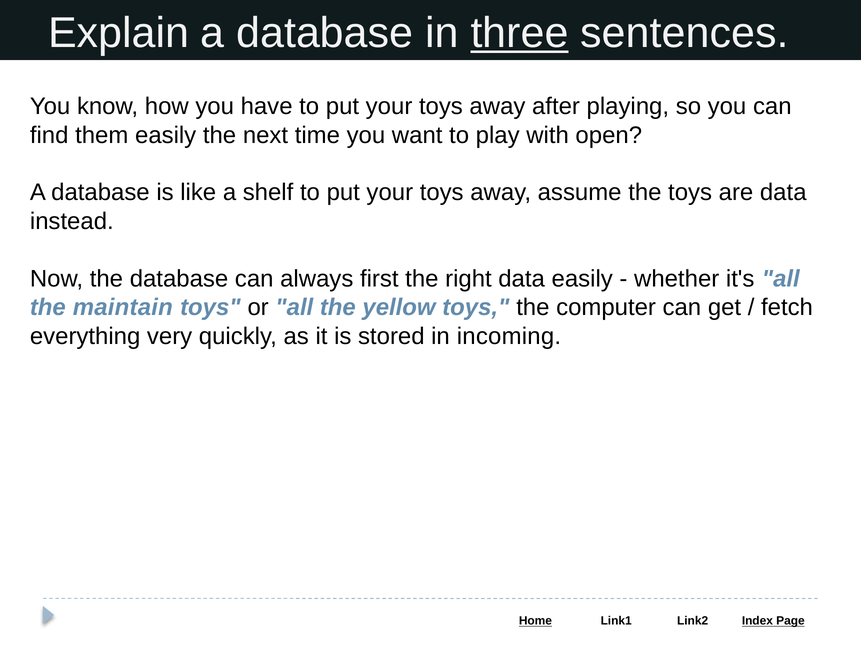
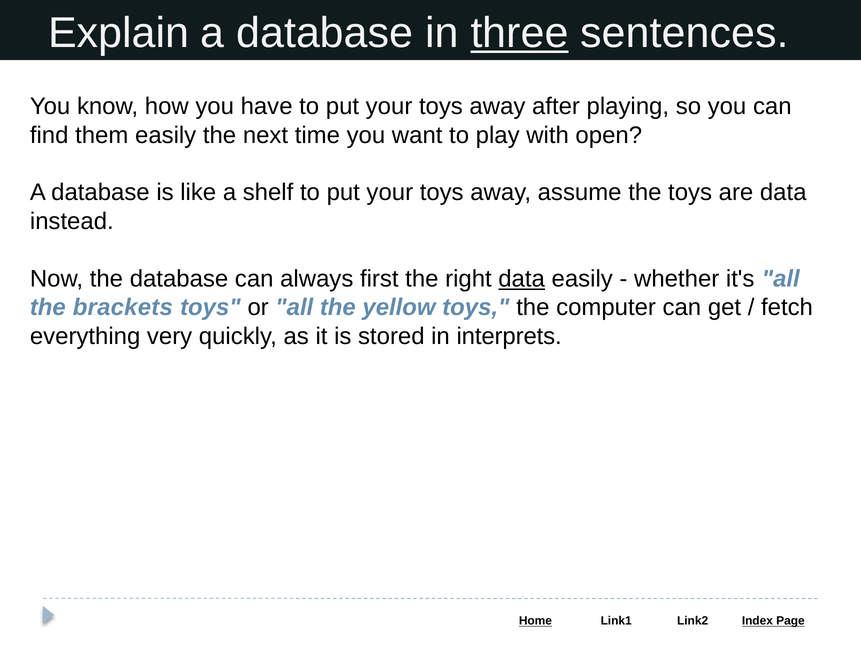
data underline: none -> present (522, 279)
maintain: maintain -> brackets (123, 307)
incoming: incoming -> interprets (509, 336)
